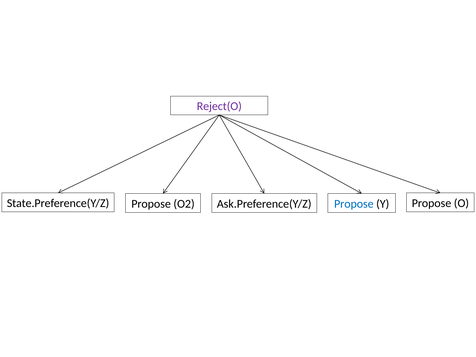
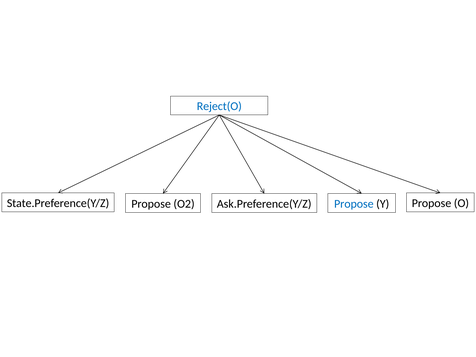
Reject(O colour: purple -> blue (219, 106)
